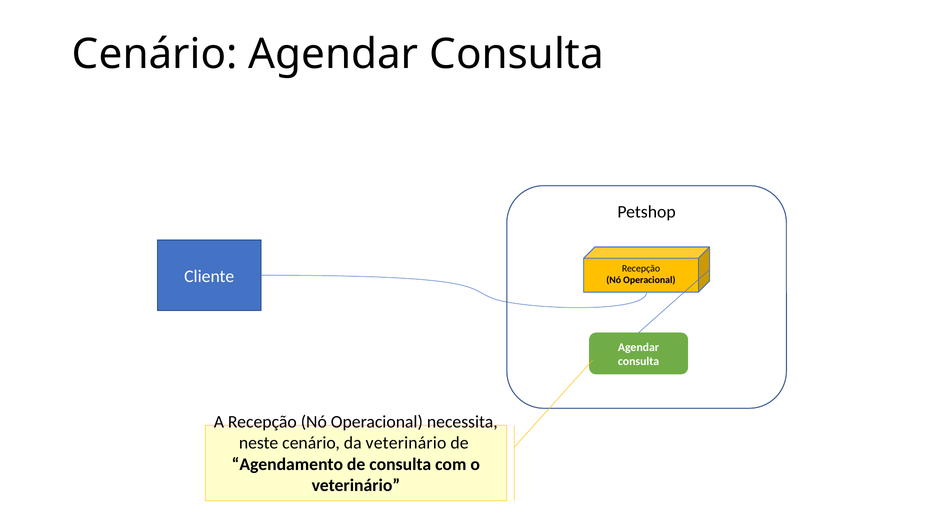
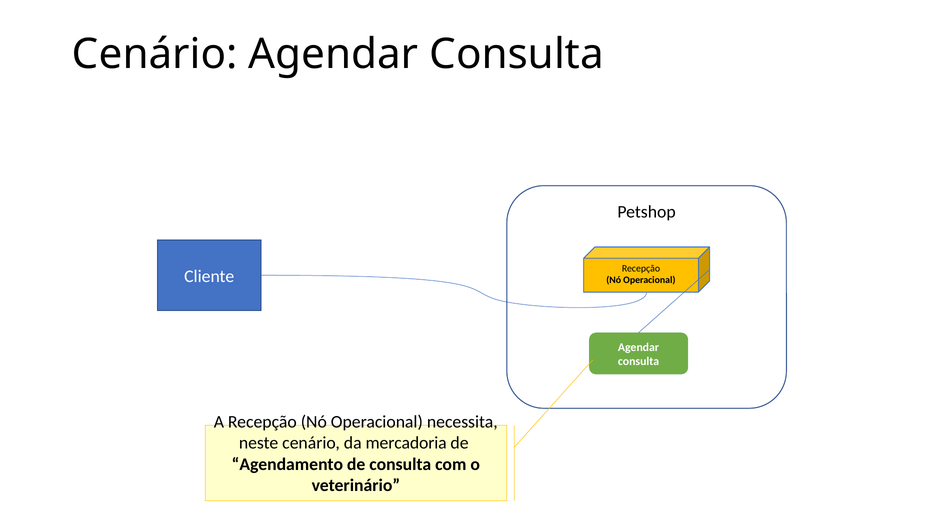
da veterinário: veterinário -> mercadoria (406, 443)
